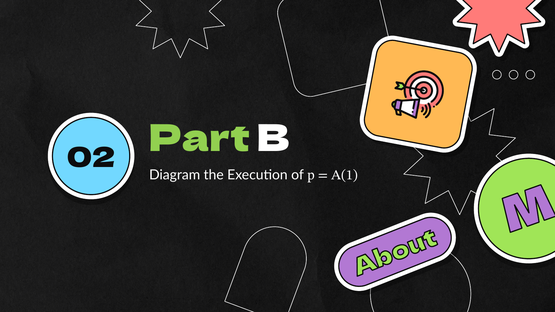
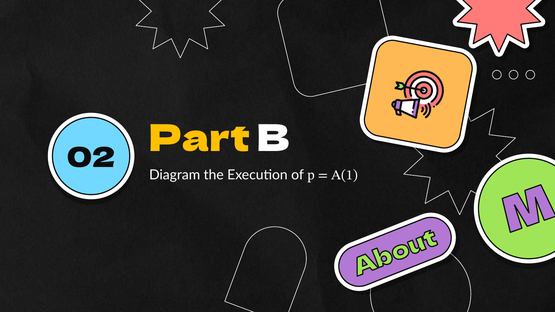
Part colour: light green -> yellow (199, 139)
